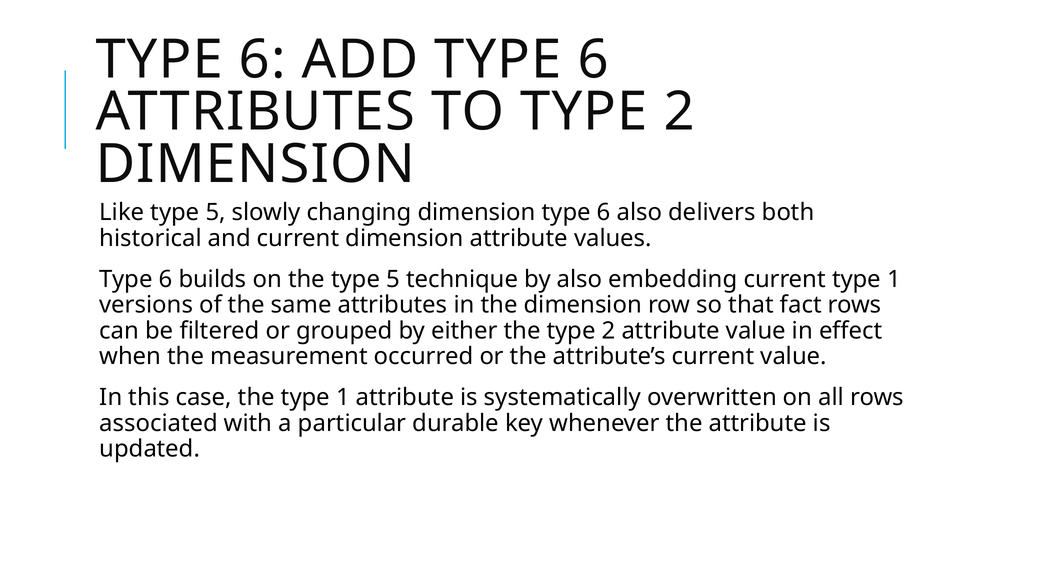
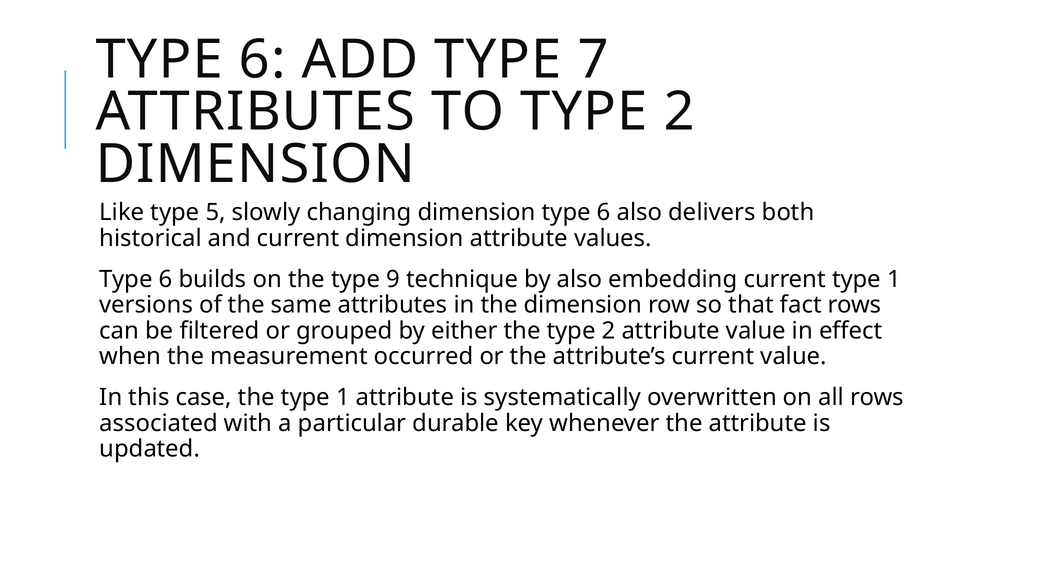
ADD TYPE 6: 6 -> 7 (594, 60)
the type 5: 5 -> 9 (393, 279)
